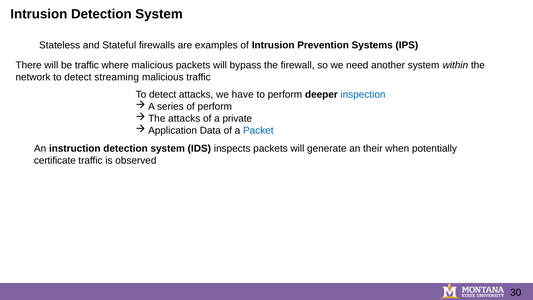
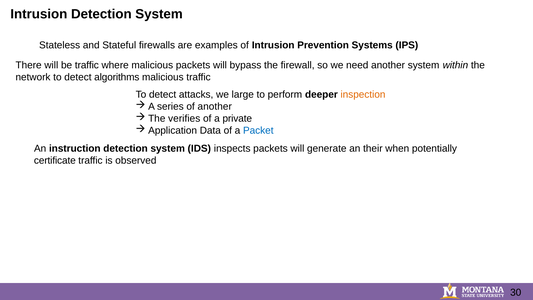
streaming: streaming -> algorithms (117, 77)
have: have -> large (243, 95)
inspection colour: blue -> orange (363, 95)
of perform: perform -> another (215, 107)
The attacks: attacks -> verifies (184, 119)
